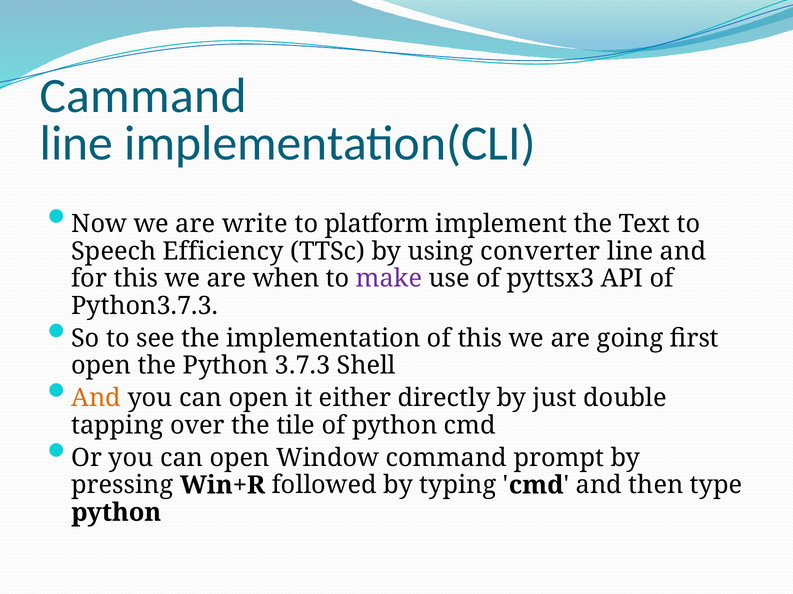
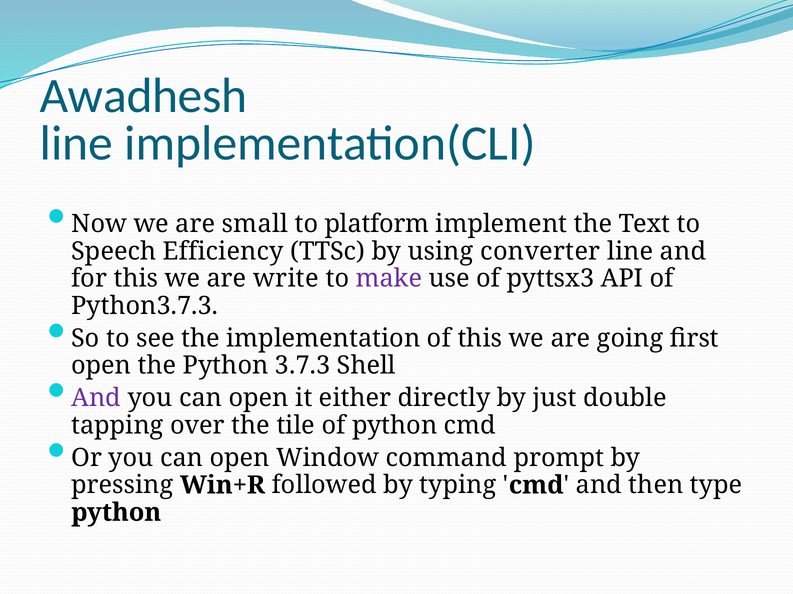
Cammand: Cammand -> Awadhesh (144, 96)
write: write -> small (255, 224)
when: when -> write (286, 279)
And colour: orange -> purple (96, 399)
